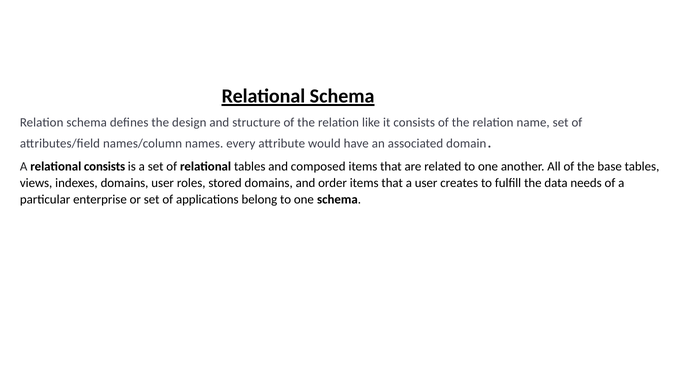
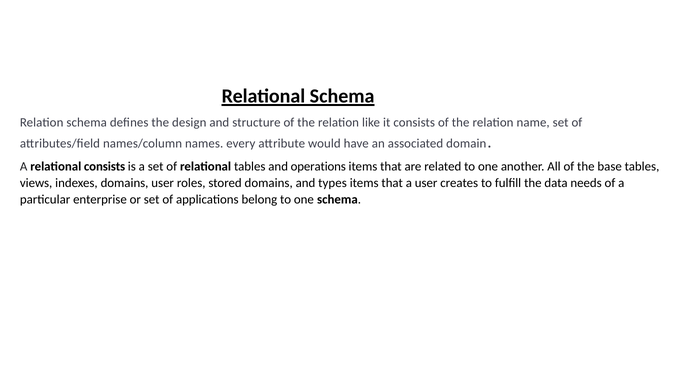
composed: composed -> operations (318, 167)
order: order -> types (332, 183)
